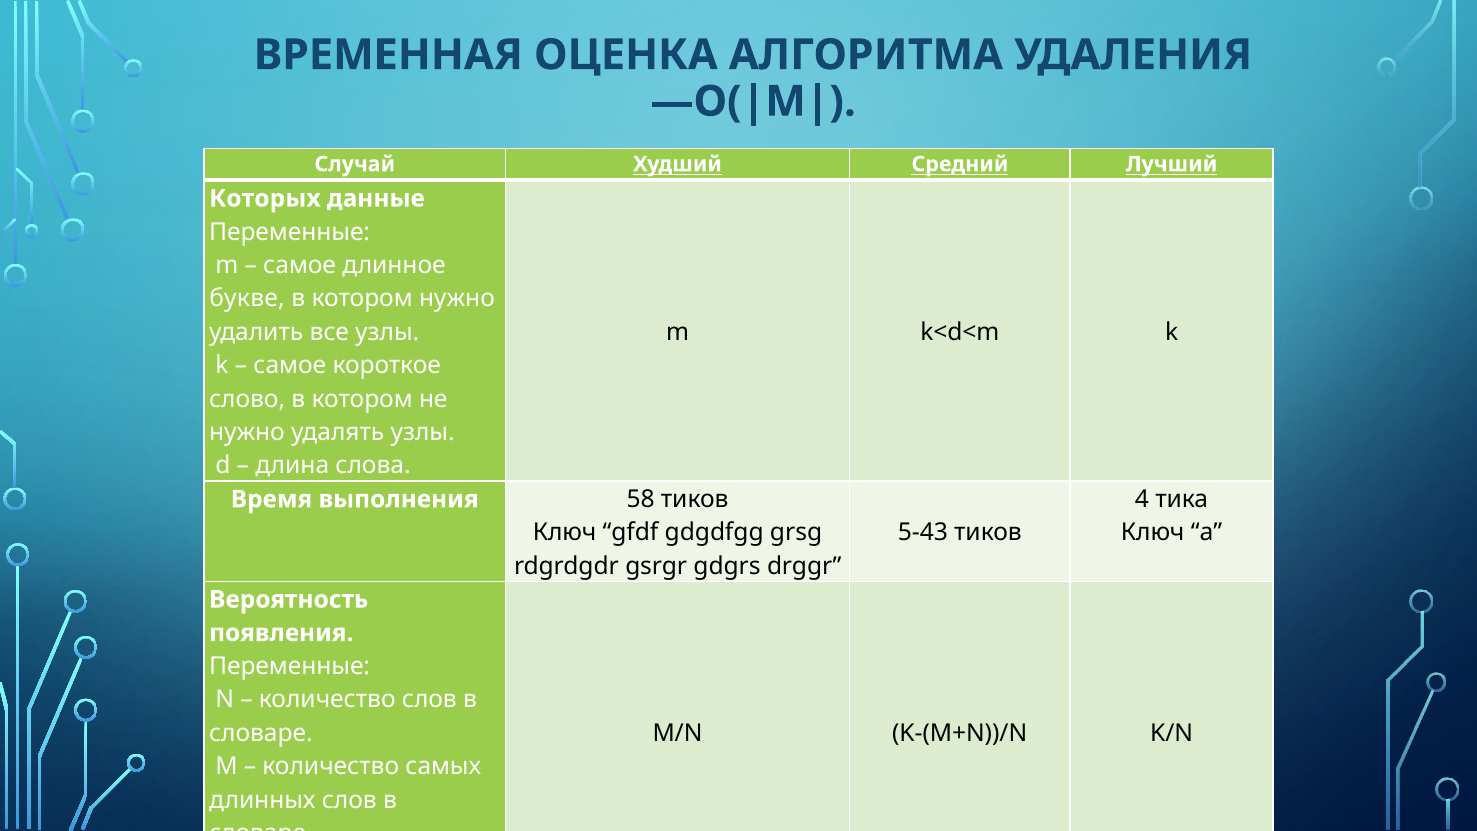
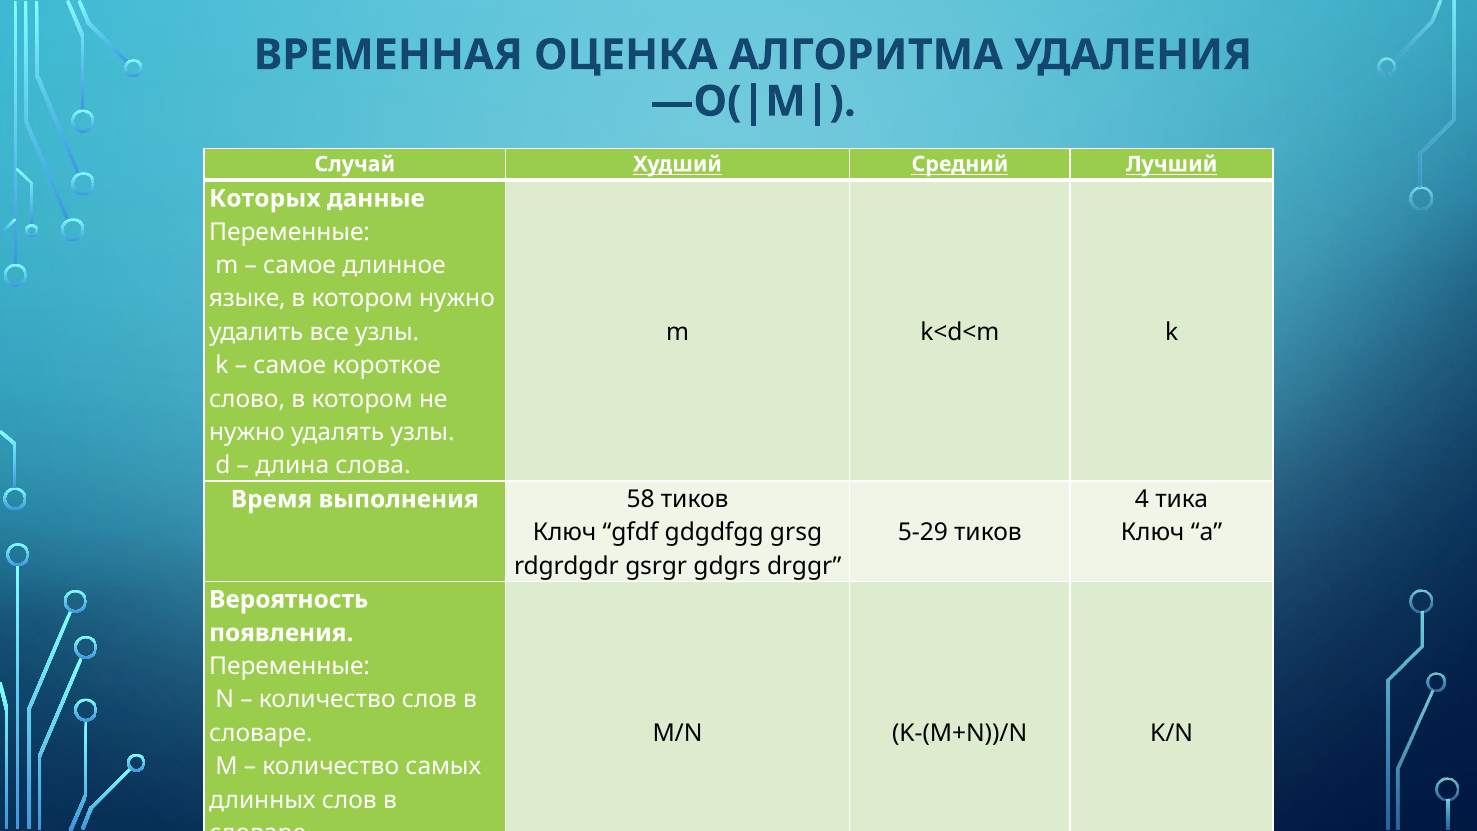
букве: букве -> языке (247, 299)
5-43: 5-43 -> 5-29 (923, 533)
